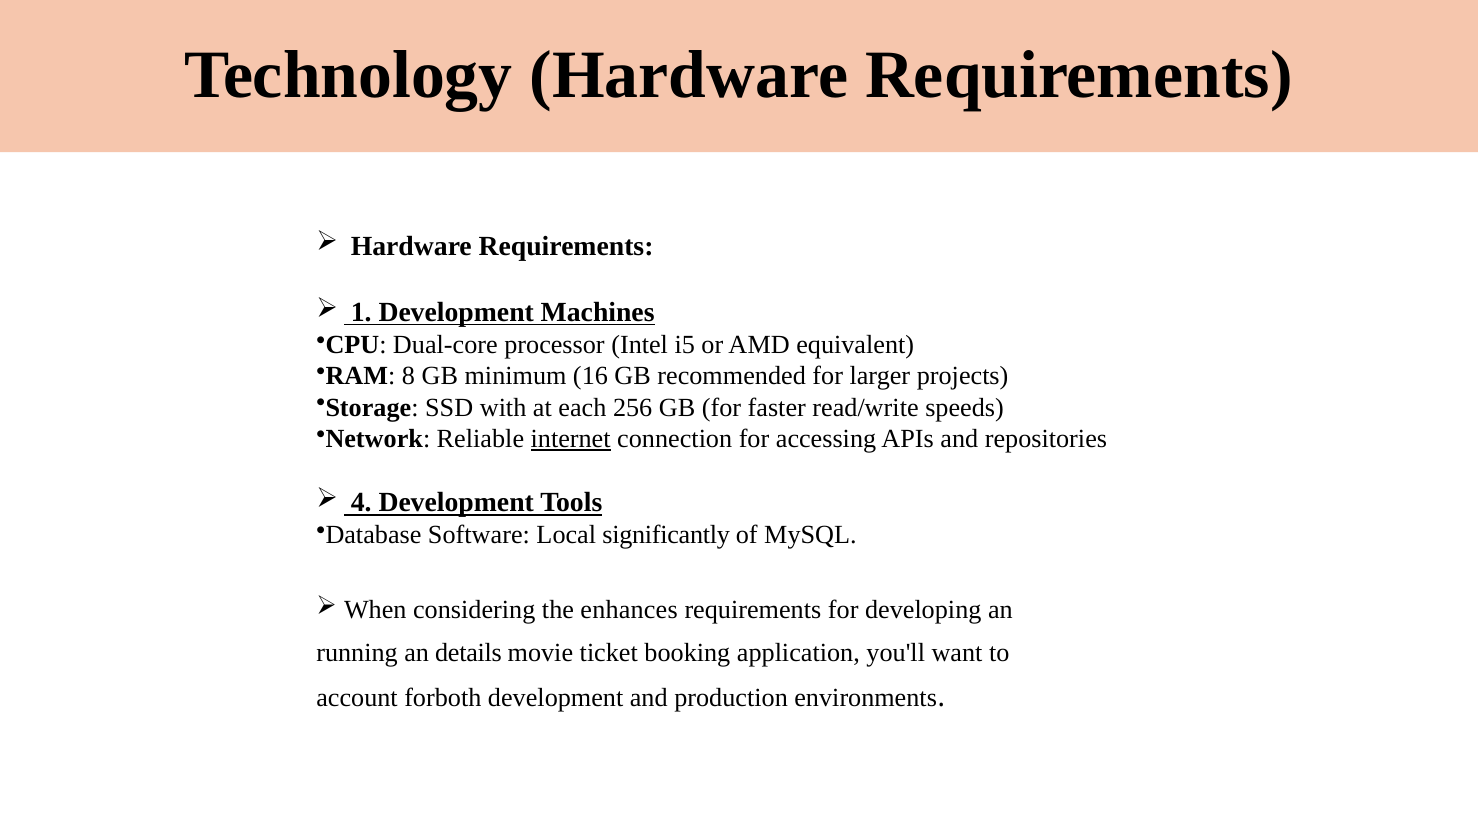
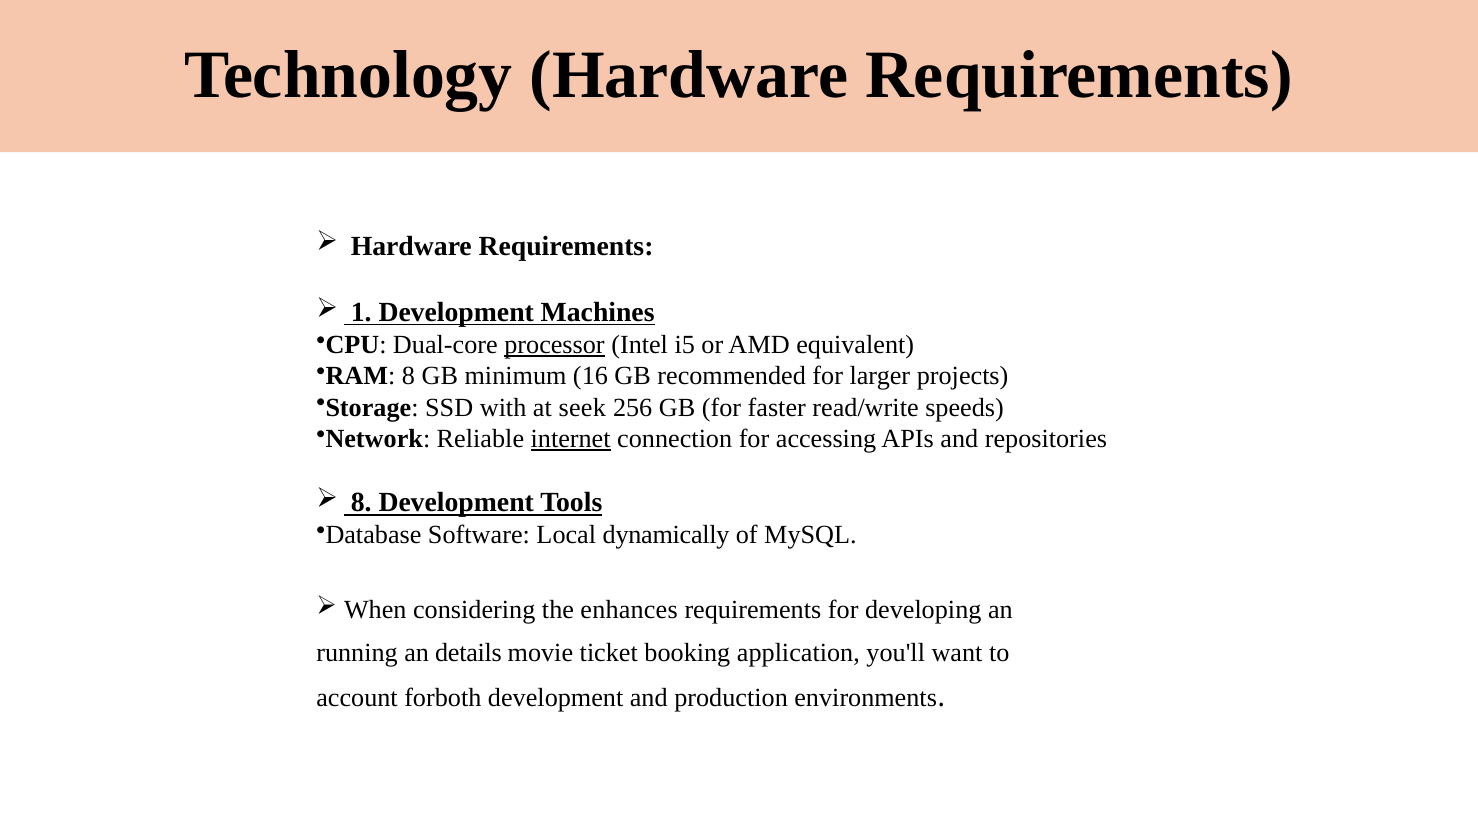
processor underline: none -> present (555, 345)
each: each -> seek (582, 408)
4: 4 -> 8 (361, 503)
significantly: significantly -> dynamically (666, 535)
